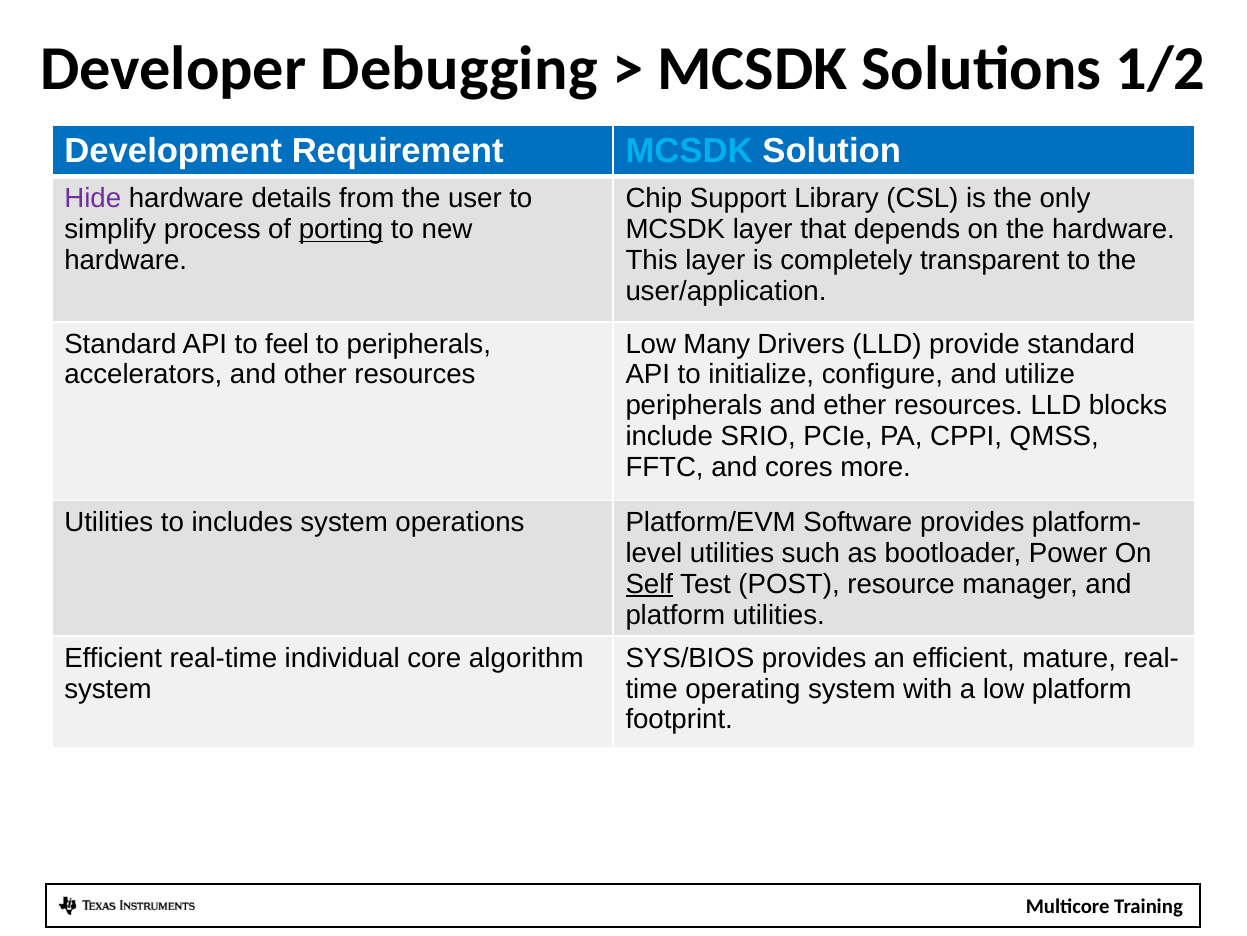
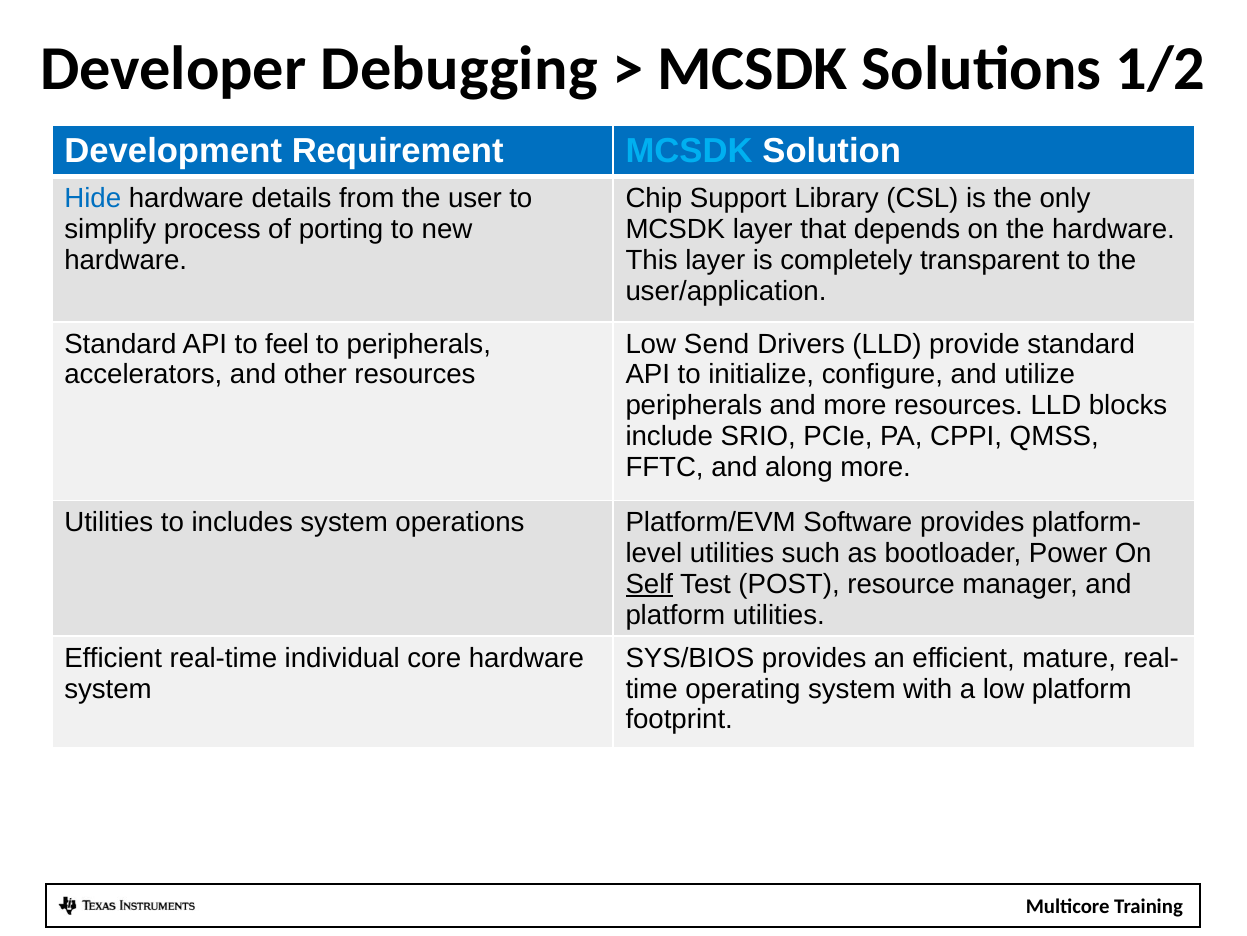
Hide colour: purple -> blue (93, 199)
porting underline: present -> none (341, 229)
Many: Many -> Send (717, 344)
and ether: ether -> more (855, 405)
cores: cores -> along (799, 467)
core algorithm: algorithm -> hardware (526, 658)
